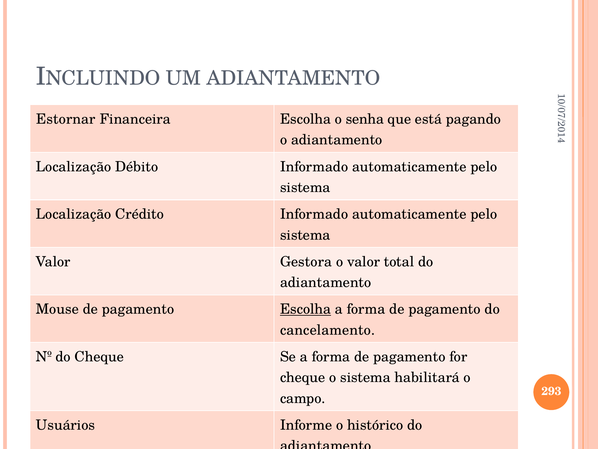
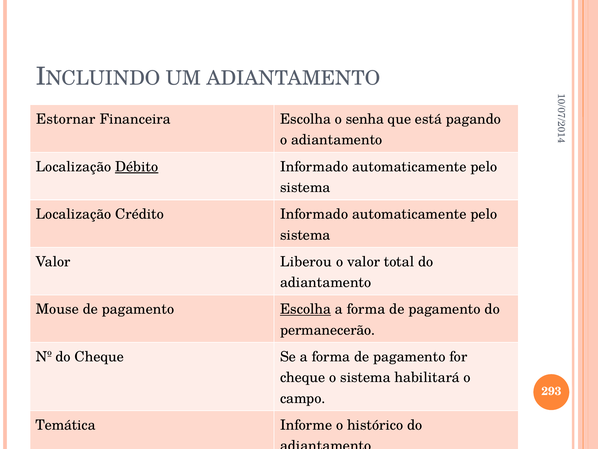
Débito underline: none -> present (137, 167)
Gestora: Gestora -> Liberou (306, 261)
cancelamento: cancelamento -> permanecerão (328, 330)
Usuários: Usuários -> Temática (66, 425)
